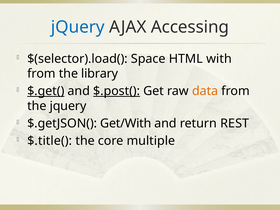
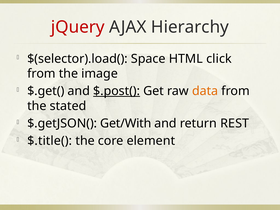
jQuery colour: blue -> red (78, 27)
Accessing: Accessing -> Hierarchy (190, 27)
with: with -> click (219, 59)
library: library -> image (100, 74)
$.get( underline: present -> none (46, 91)
the jquery: jquery -> stated (68, 106)
multiple: multiple -> element (151, 141)
